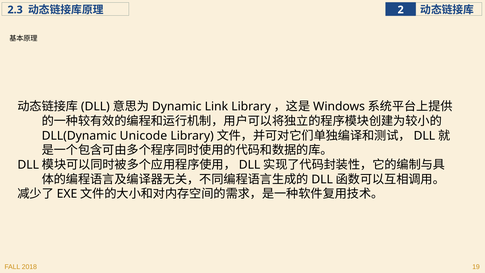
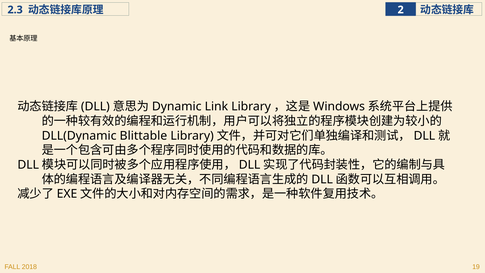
Unicode: Unicode -> Blittable (143, 136)
